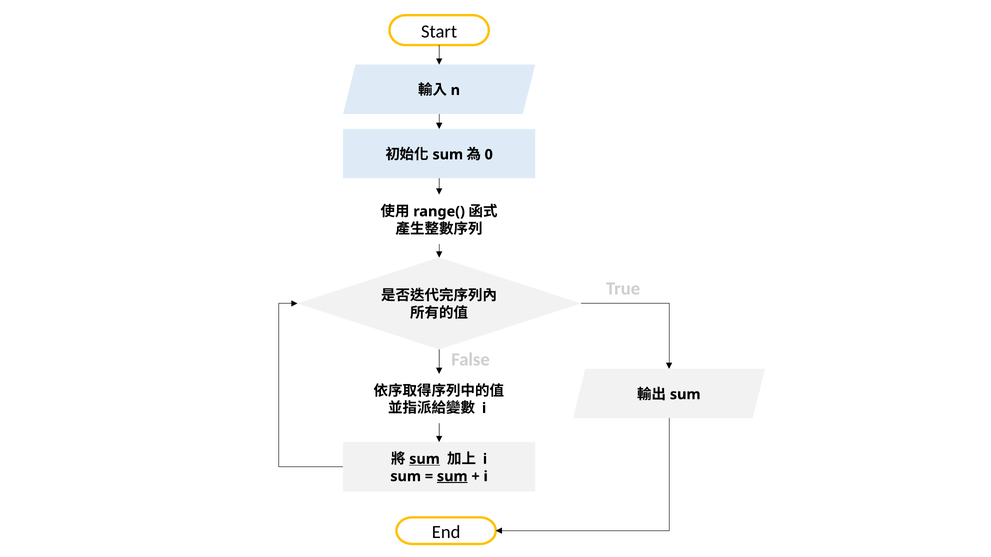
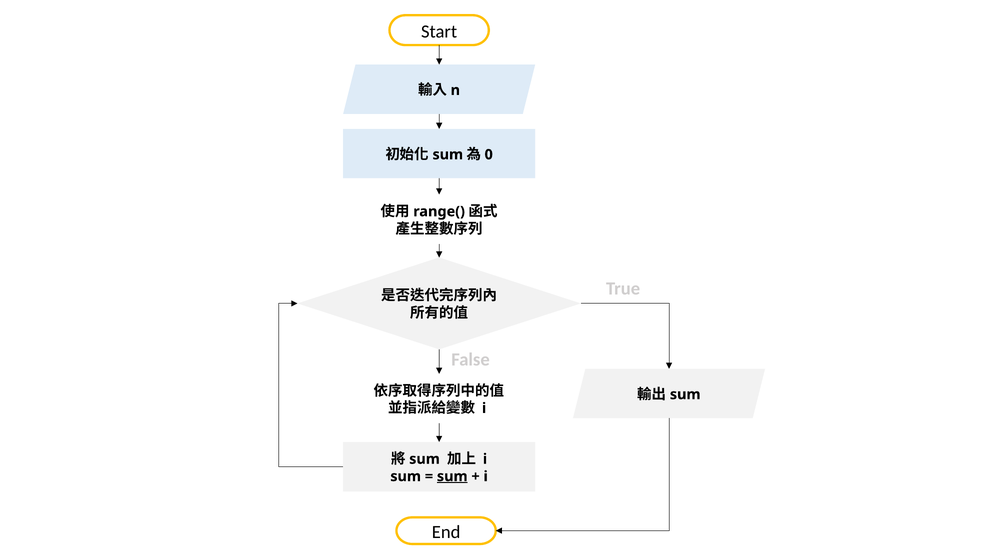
sum underline: present -> none (425, 459)
